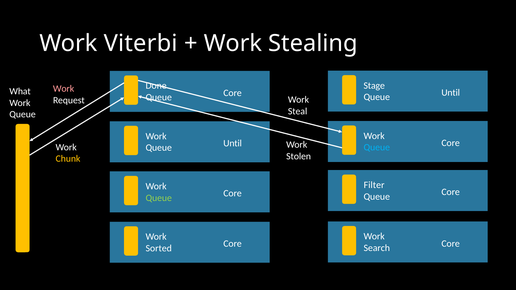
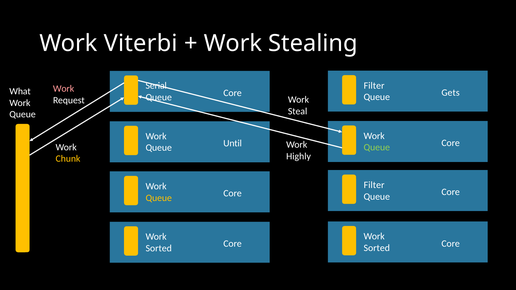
Stage: Stage -> Filter (374, 86)
Done: Done -> Serial (156, 86)
Until: Until -> Gets (451, 93)
Queue colour: light blue -> light green (377, 148)
Stolen: Stolen -> Highly (299, 156)
Queue colour: light green -> yellow (159, 198)
Search: Search -> Sorted (377, 248)
